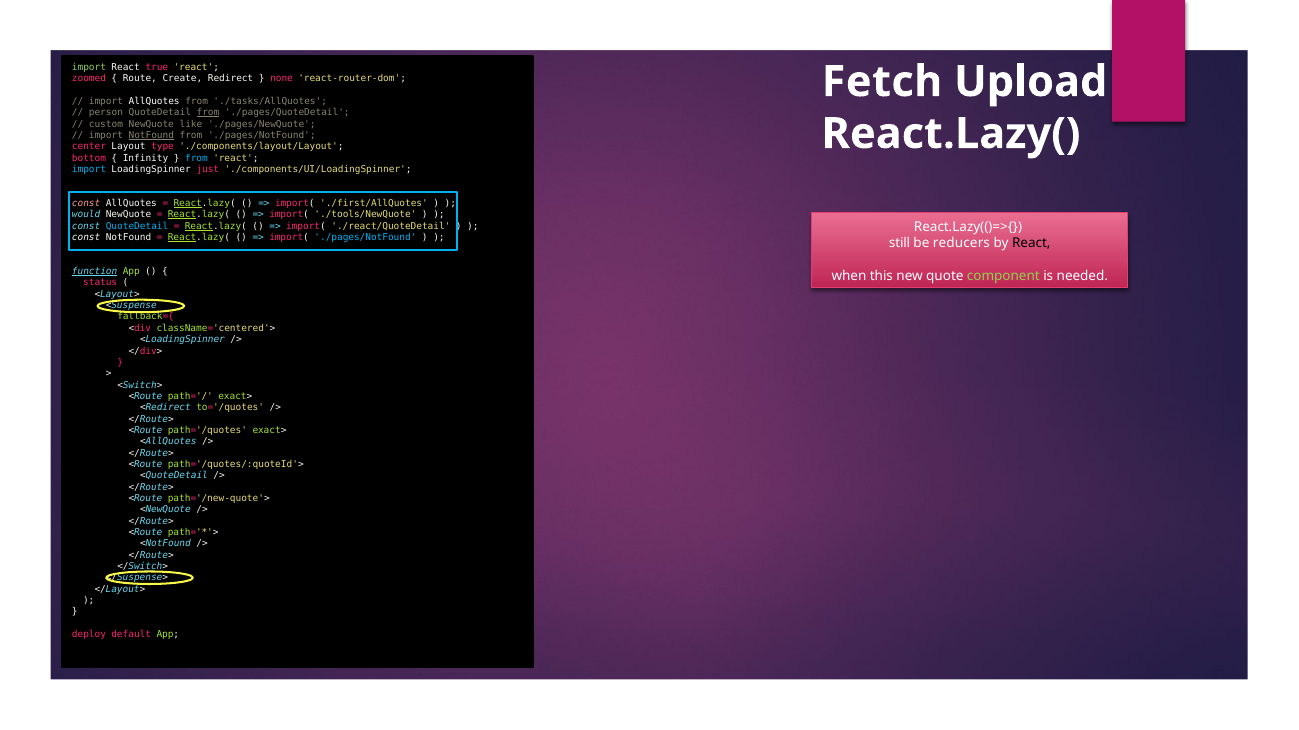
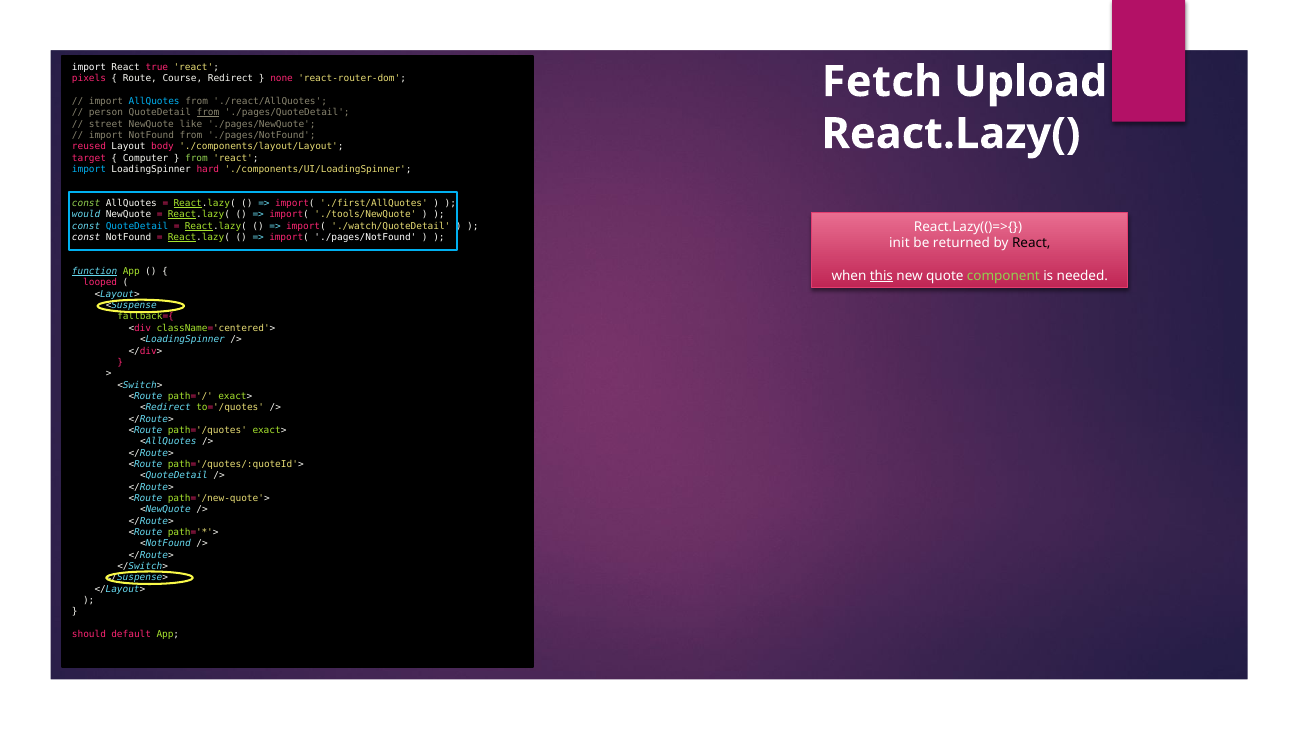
import colour: light green -> white (89, 67)
zoomed: zoomed -> pixels (89, 79)
Create: Create -> Course (182, 79)
AllQuotes colour: white -> light blue (154, 101)
./tasks/AllQuotes: ./tasks/AllQuotes -> ./react/AllQuotes (270, 101)
custom: custom -> street (106, 124)
NotFound underline: present -> none (151, 135)
center: center -> reused (89, 147)
type: type -> body (163, 147)
bottom: bottom -> target (89, 158)
Infinity: Infinity -> Computer (146, 158)
from colour: light blue -> light green (197, 158)
just: just -> hard (208, 170)
const colour: pink -> light green (86, 204)
./react/QuoteDetail: ./react/QuoteDetail -> ./watch/QuoteDetail (391, 226)
./pages/NotFound colour: light blue -> white (365, 238)
still: still -> init (899, 243)
reducers: reducers -> returned (961, 243)
this underline: none -> present (881, 276)
status: status -> looped (100, 283)
deploy: deploy -> should (89, 635)
